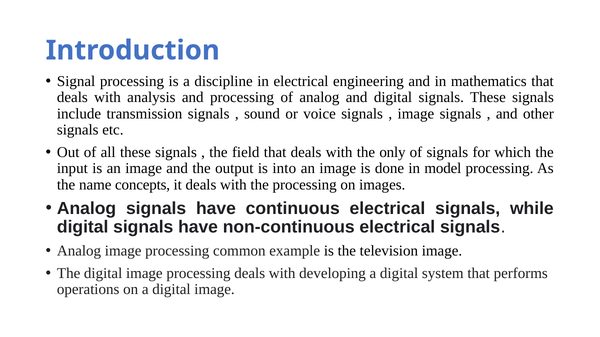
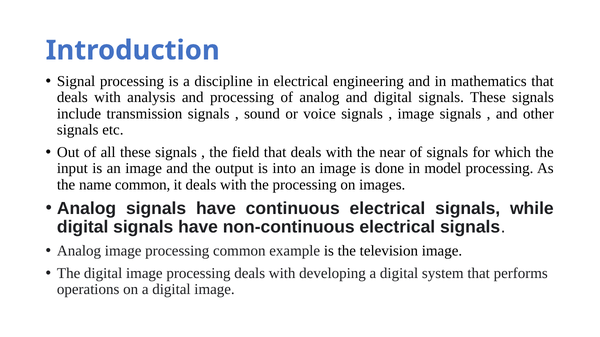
only: only -> near (392, 152)
name concepts: concepts -> common (143, 185)
